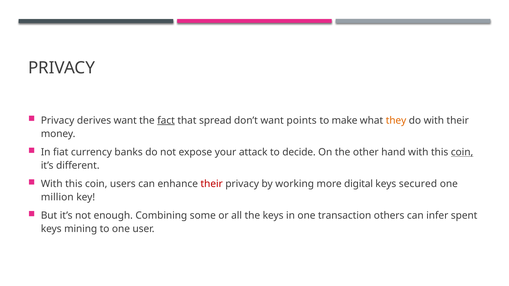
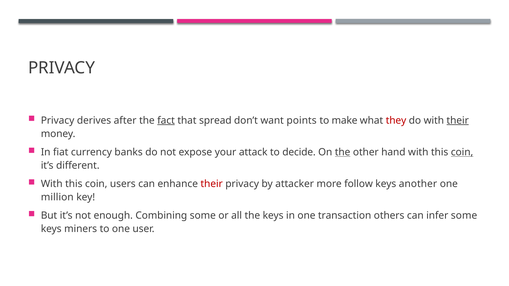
derives want: want -> after (125, 121)
they colour: orange -> red (396, 121)
their underline: none -> present (458, 121)
the underline: none -> present (343, 152)
working: working -> attacker (295, 184)
digital: digital -> follow (359, 184)
secured: secured -> another (418, 184)
infer spent: spent -> some (464, 216)
mining: mining -> miners (81, 229)
